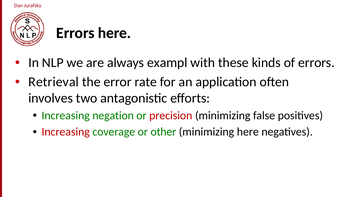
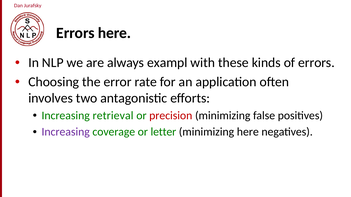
Retrieval: Retrieval -> Choosing (54, 82)
negation: negation -> retrieval (113, 116)
Increasing colour: red -> purple (66, 132)
other: other -> letter (163, 132)
